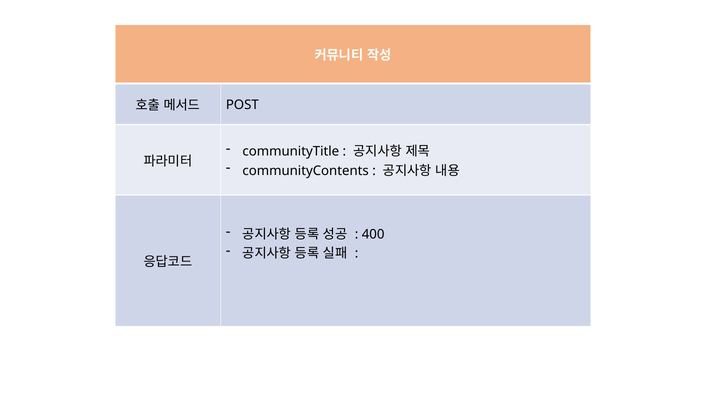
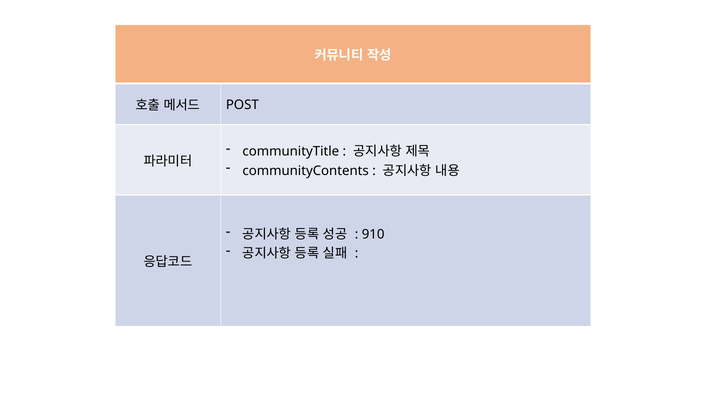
400: 400 -> 910 (373, 234)
